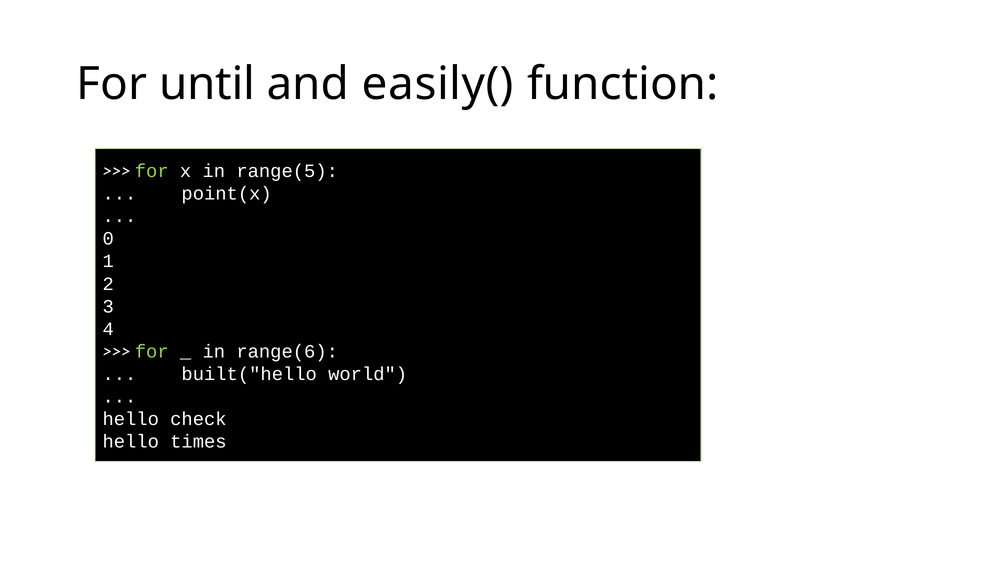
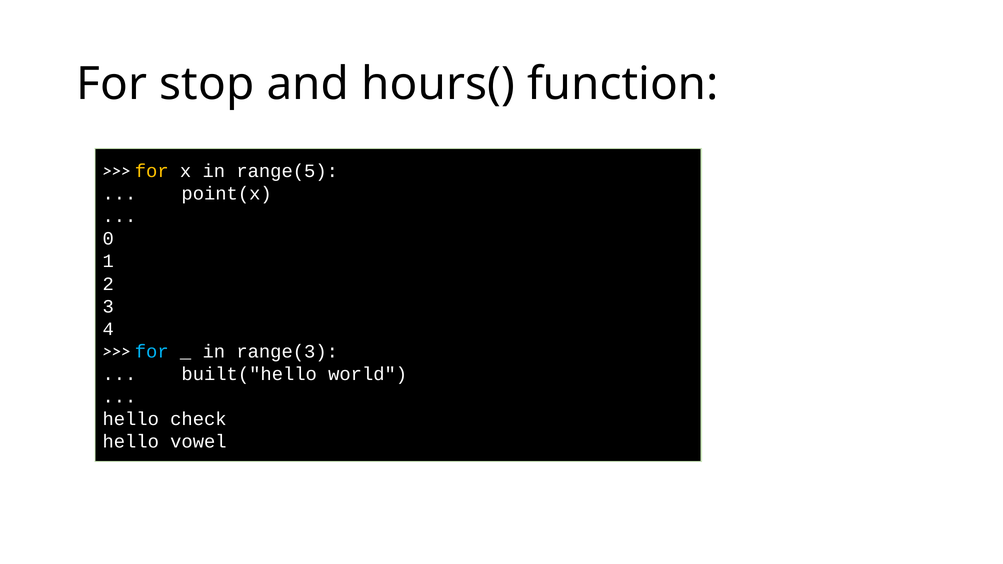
until: until -> stop (207, 84)
easily(: easily( -> hours( (438, 84)
for colour: light green -> yellow (152, 171)
for colour: light green -> light blue (152, 352)
range(6: range(6 -> range(3 (287, 352)
times: times -> vowel (198, 442)
